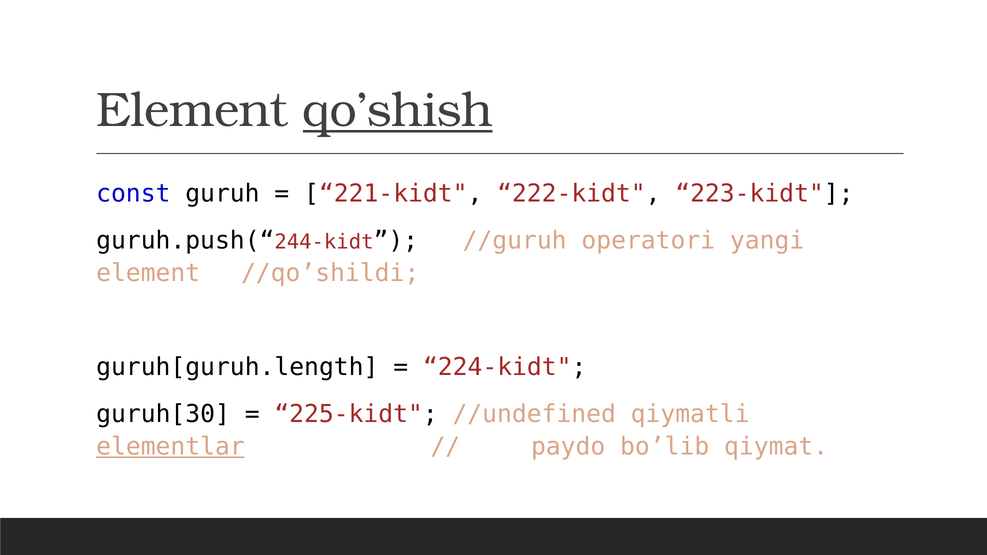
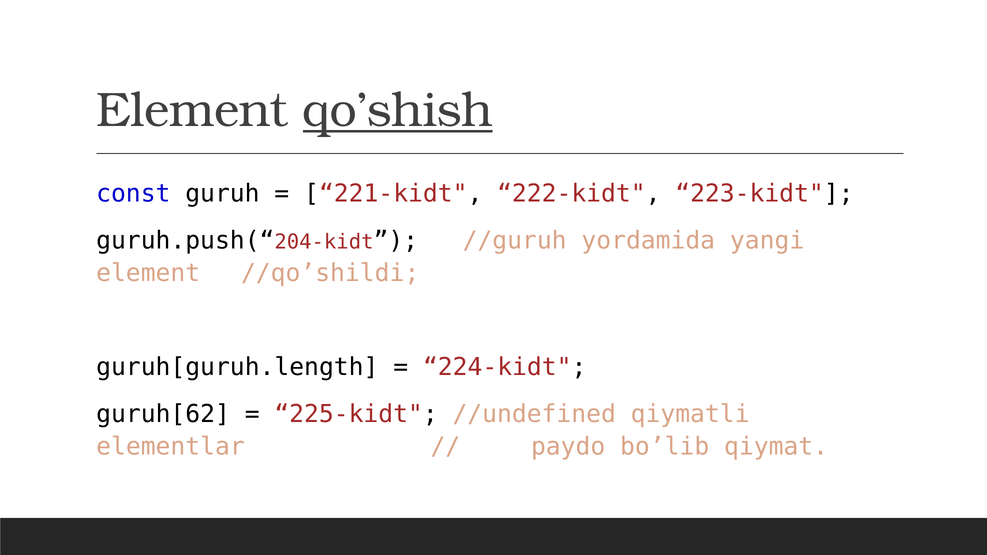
244-kidt: 244-kidt -> 204-kidt (324, 242)
operatori: operatori -> yordamida (648, 241)
guruh[30: guruh[30 -> guruh[62 (163, 414)
elementlar underline: present -> none (170, 447)
